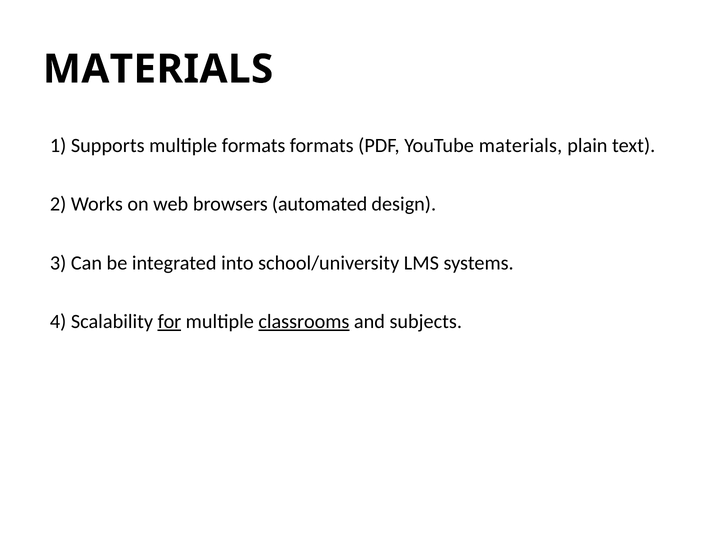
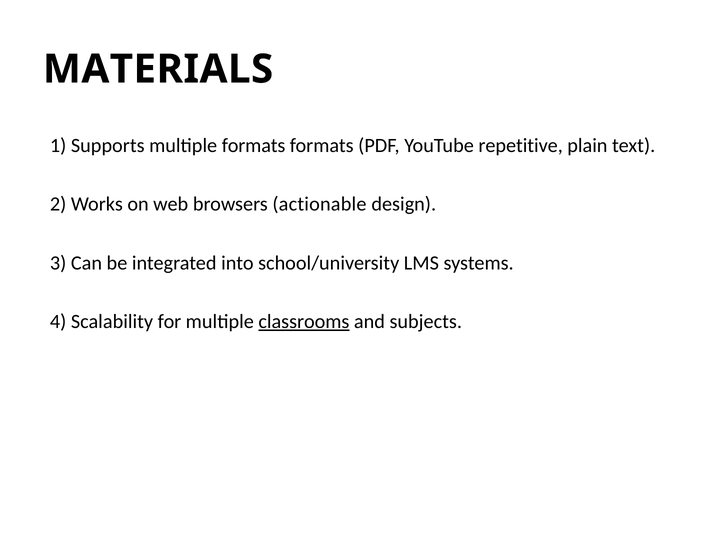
YouTube materials: materials -> repetitive (521, 145)
automated: automated -> actionable (319, 204)
for underline: present -> none (169, 322)
